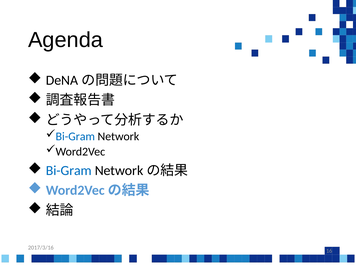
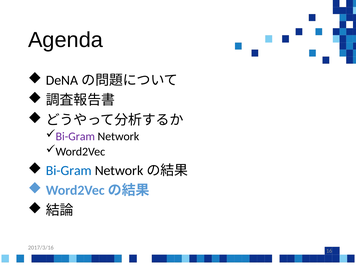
Bi-Gram colour: blue -> purple (75, 136)
